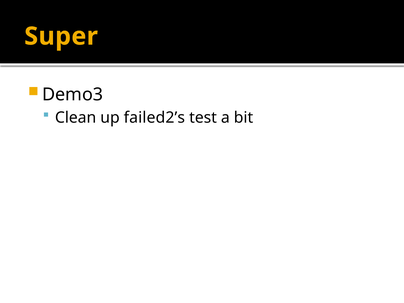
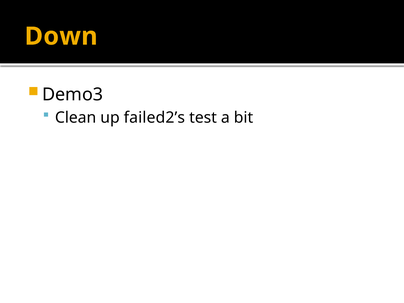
Super: Super -> Down (61, 36)
